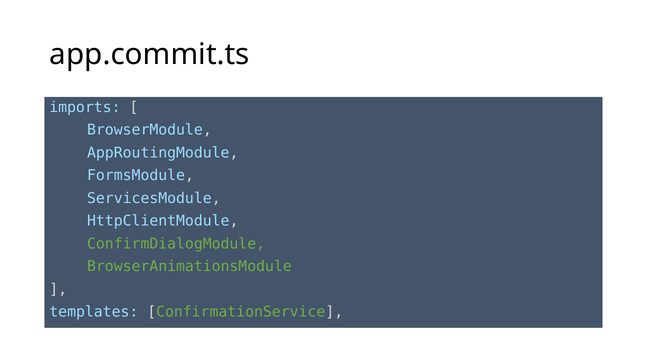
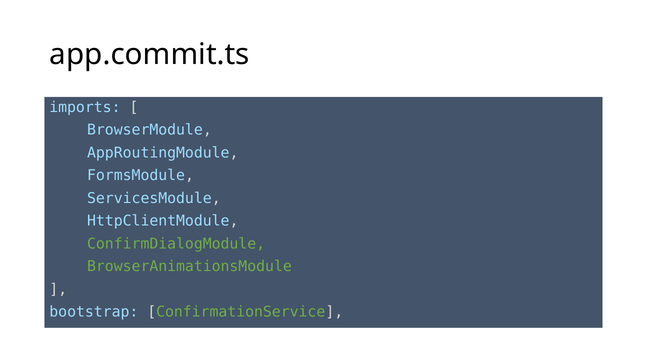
templates: templates -> bootstrap (94, 312)
